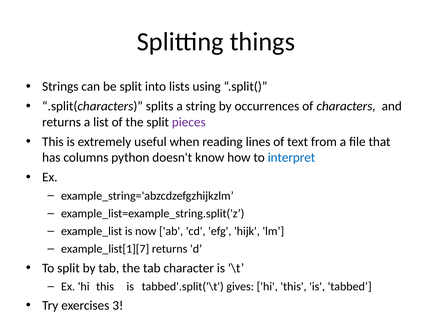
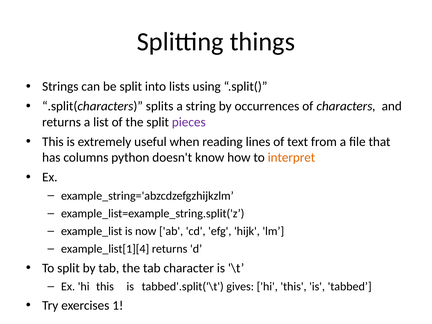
interpret colour: blue -> orange (291, 158)
example_list[1][7: example_list[1][7 -> example_list[1][4 (105, 249)
3: 3 -> 1 (118, 306)
